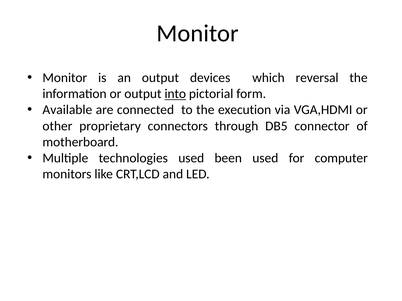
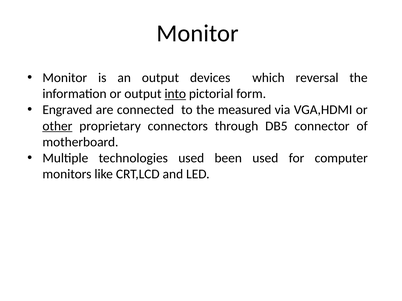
Available: Available -> Engraved (67, 110)
execution: execution -> measured (245, 110)
other underline: none -> present (57, 126)
